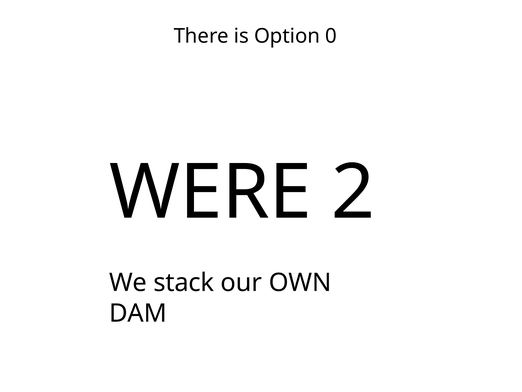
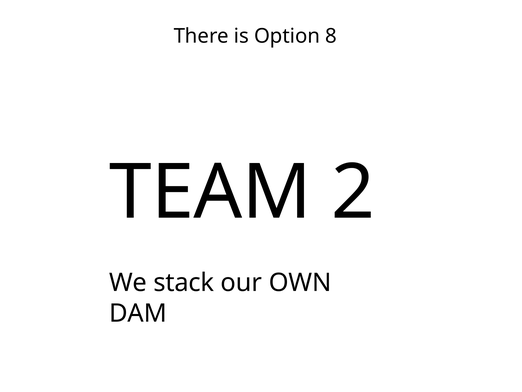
0: 0 -> 8 (331, 36)
WERE: WERE -> TEAM (210, 192)
